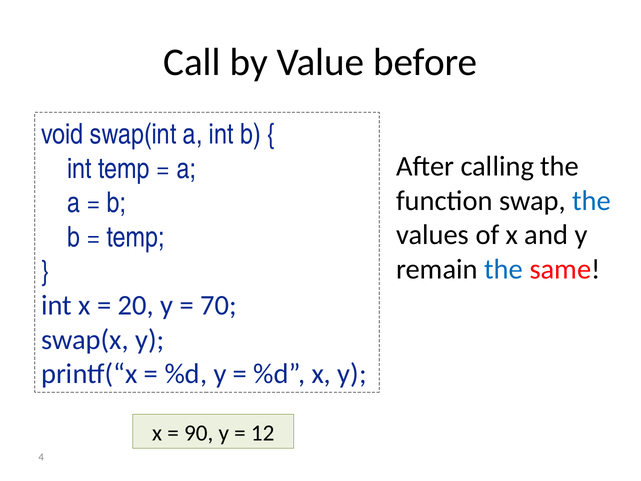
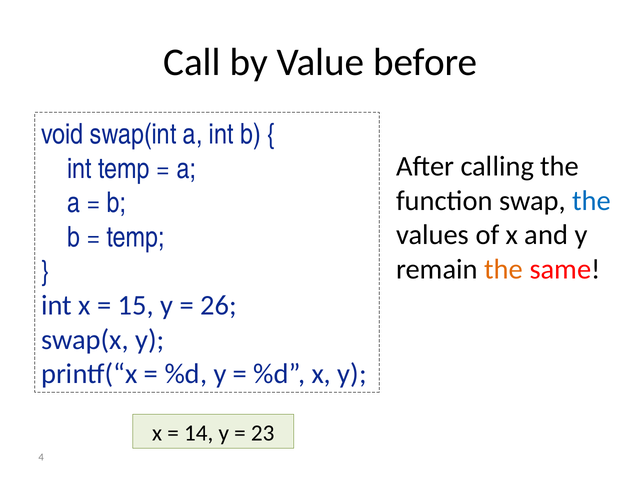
the colour: blue -> orange (504, 269)
20: 20 -> 15 (136, 305)
70: 70 -> 26 (218, 305)
90: 90 -> 14 (199, 433)
12: 12 -> 23 (263, 433)
